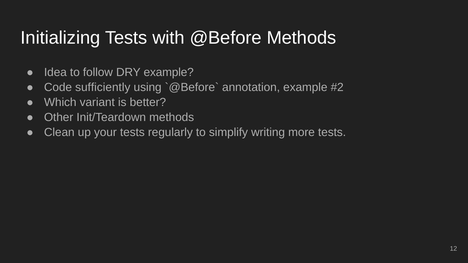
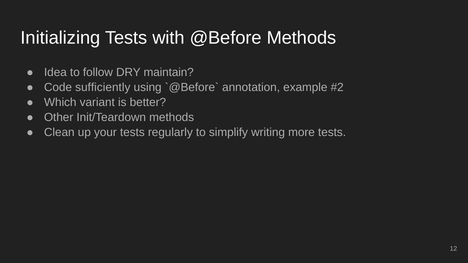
DRY example: example -> maintain (169, 72)
